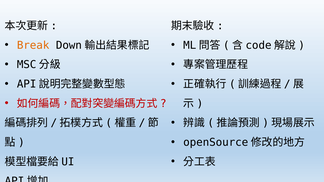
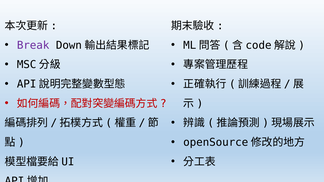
Break colour: orange -> purple (33, 45)
